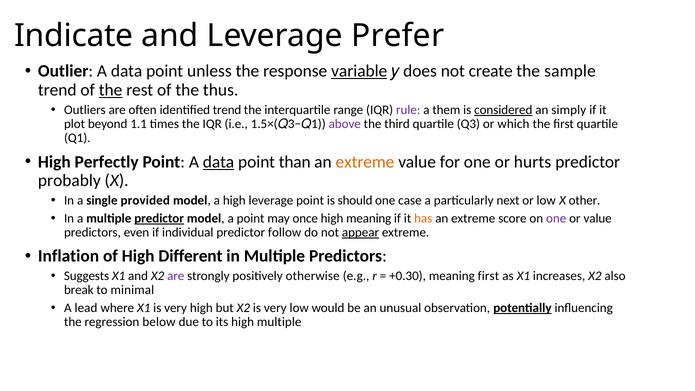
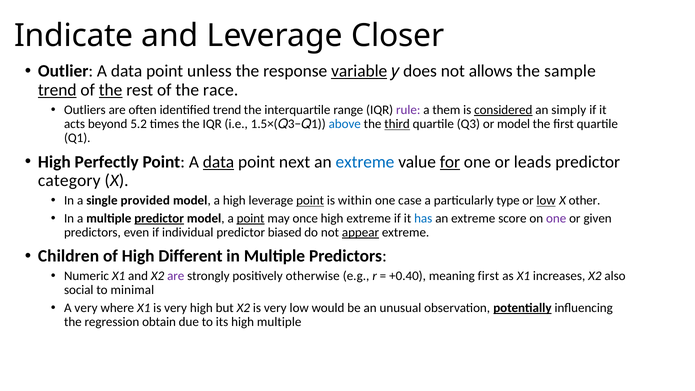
Prefer: Prefer -> Closer (398, 36)
create: create -> allows (491, 71)
trend underline: none -> present (57, 90)
thus: thus -> race (221, 90)
plot: plot -> acts (75, 124)
1.1: 1.1 -> 5.2 (139, 124)
above colour: purple -> blue (345, 124)
third underline: none -> present (397, 124)
or which: which -> model (514, 124)
than: than -> next (295, 162)
extreme colour: orange -> blue (365, 162)
for underline: none -> present (450, 162)
hurts: hurts -> leads (533, 162)
probably: probably -> category (69, 181)
point underline: none -> present (310, 201)
should: should -> within (355, 201)
next: next -> type (508, 201)
low underline: none -> present (546, 201)
point underline: none -> present (251, 218)
high meaning: meaning -> extreme (369, 218)
has colour: orange -> blue (423, 218)
or value: value -> given (598, 218)
follow: follow -> biased (285, 232)
Inflation: Inflation -> Children (69, 256)
Suggests: Suggests -> Numeric (86, 276)
+0.30: +0.30 -> +0.40 (408, 276)
break: break -> social (79, 290)
A lead: lead -> very (86, 308)
below: below -> obtain (159, 322)
